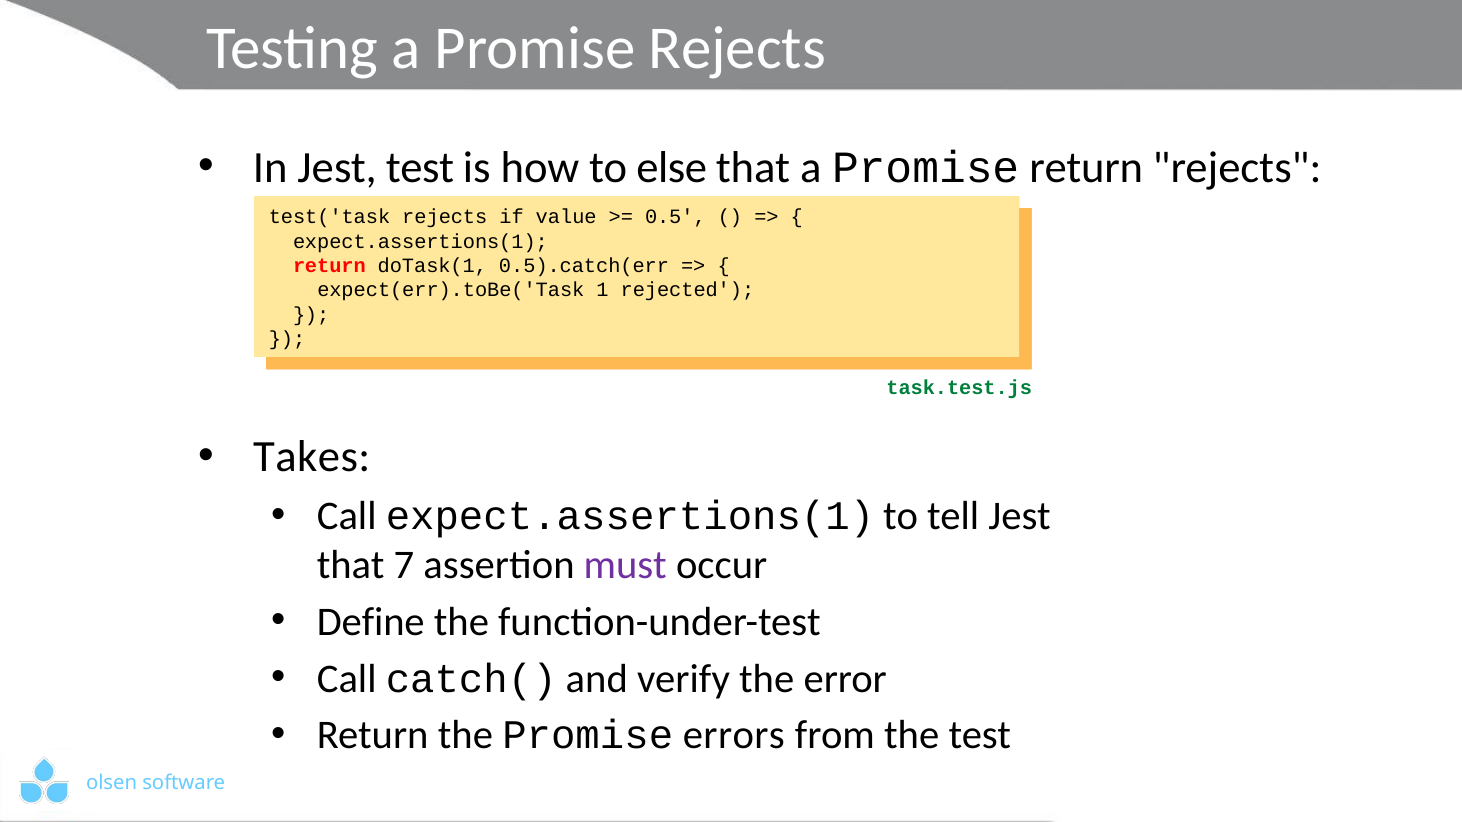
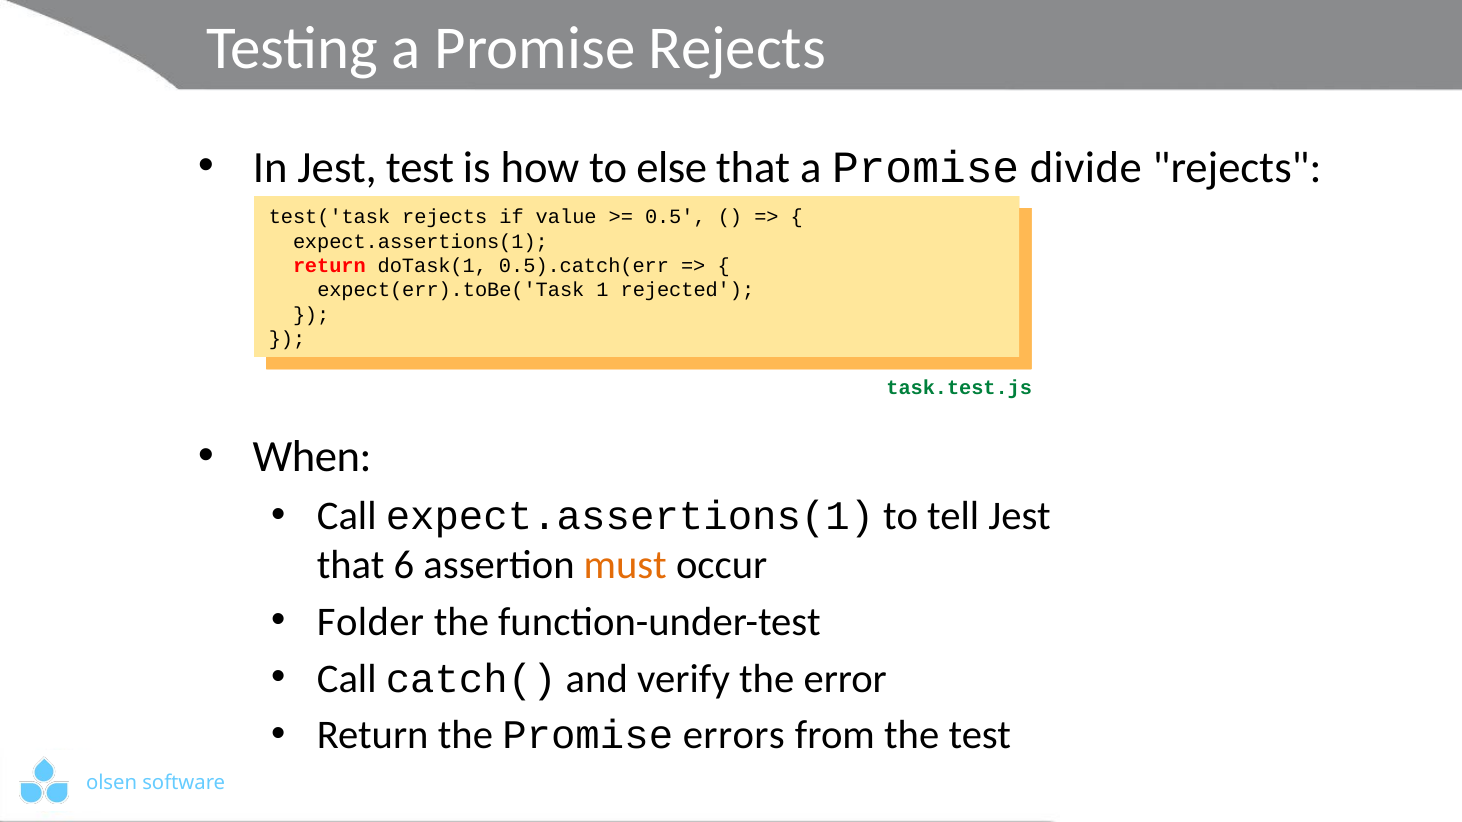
Promise return: return -> divide (1086, 167)
Takes: Takes -> When (312, 457)
7: 7 -> 6 (404, 565)
must colour: purple -> orange (625, 565)
Define: Define -> Folder (371, 622)
